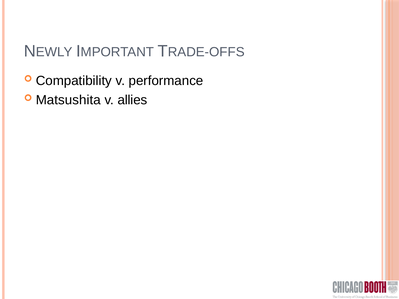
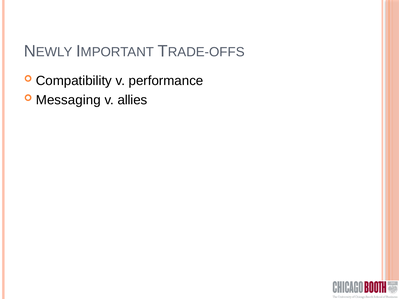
Matsushita: Matsushita -> Messaging (68, 100)
